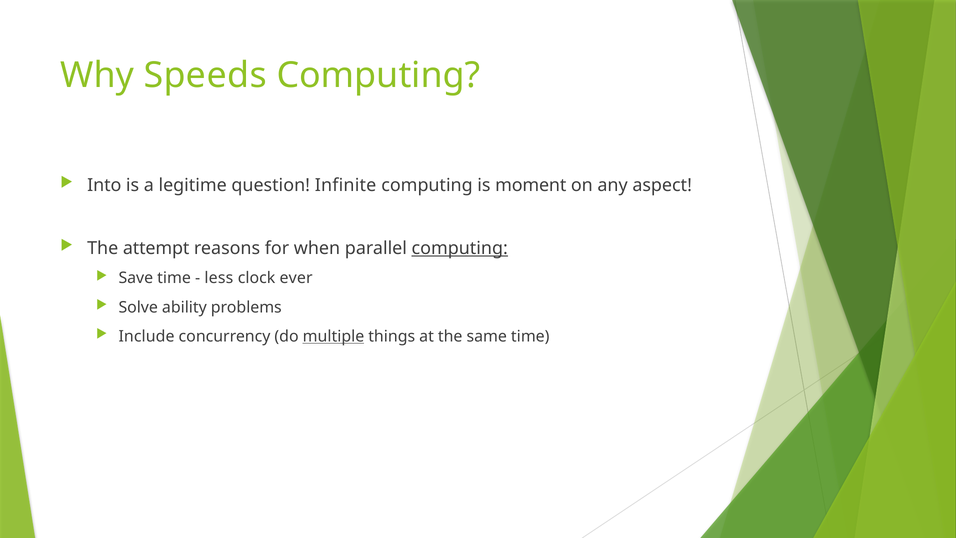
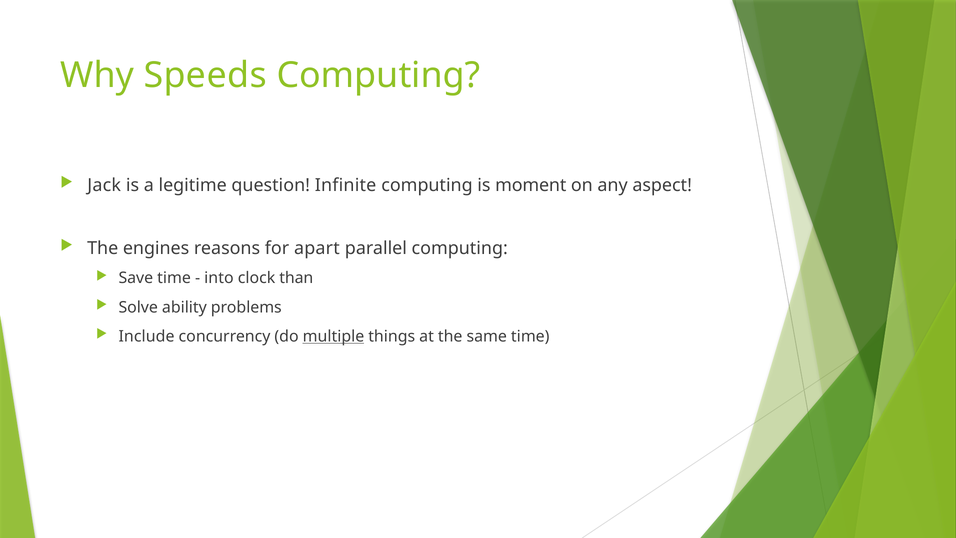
Into: Into -> Jack (104, 185)
attempt: attempt -> engines (156, 248)
when: when -> apart (317, 248)
computing underline: present -> none (460, 248)
less: less -> into (219, 278)
ever: ever -> than (296, 278)
